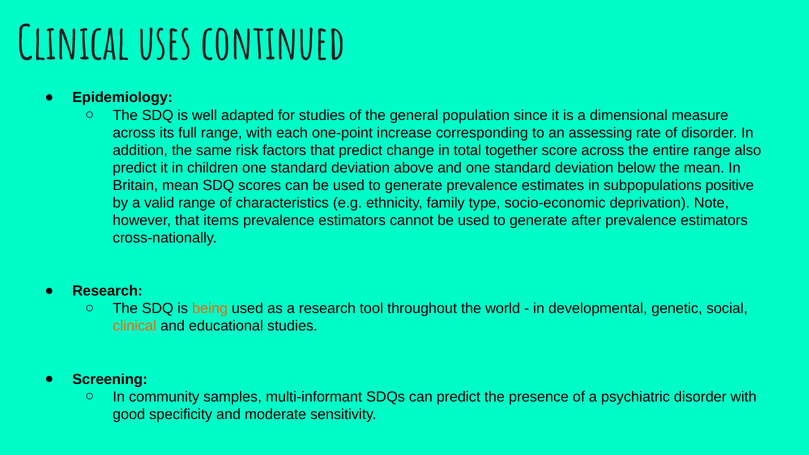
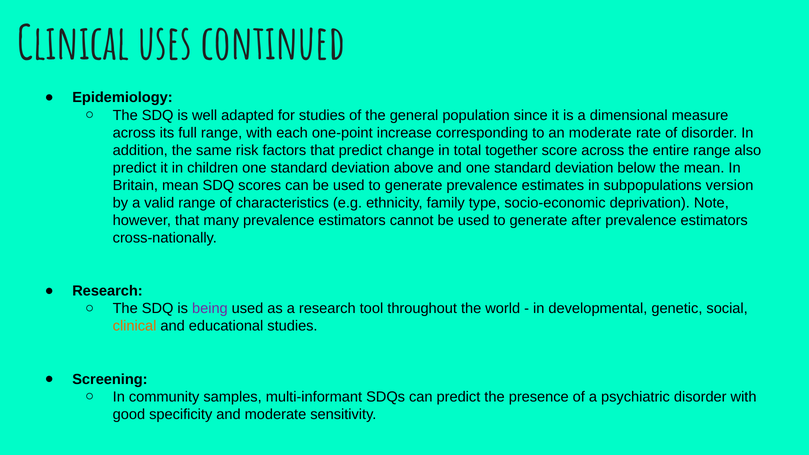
an assessing: assessing -> moderate (600, 133)
positive: positive -> version (730, 185)
items: items -> many (221, 221)
being colour: orange -> purple (210, 309)
